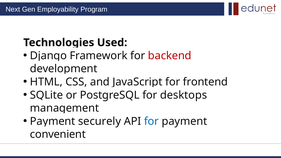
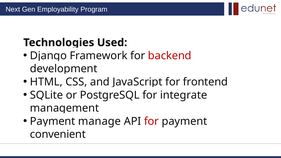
desktops: desktops -> integrate (184, 95)
securely: securely -> manage (100, 121)
for colour: blue -> red (151, 121)
